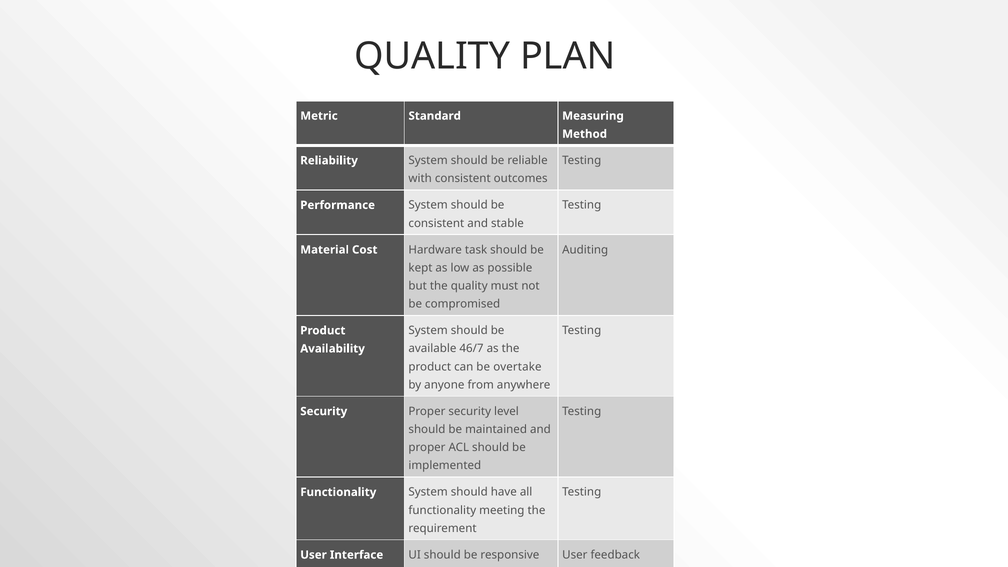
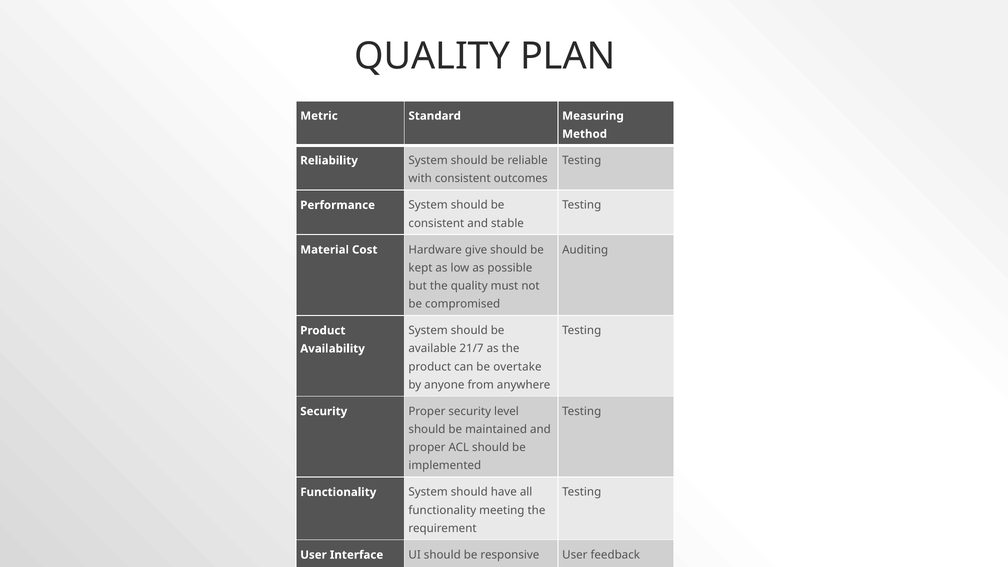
task: task -> give (476, 250)
46/7: 46/7 -> 21/7 (472, 349)
